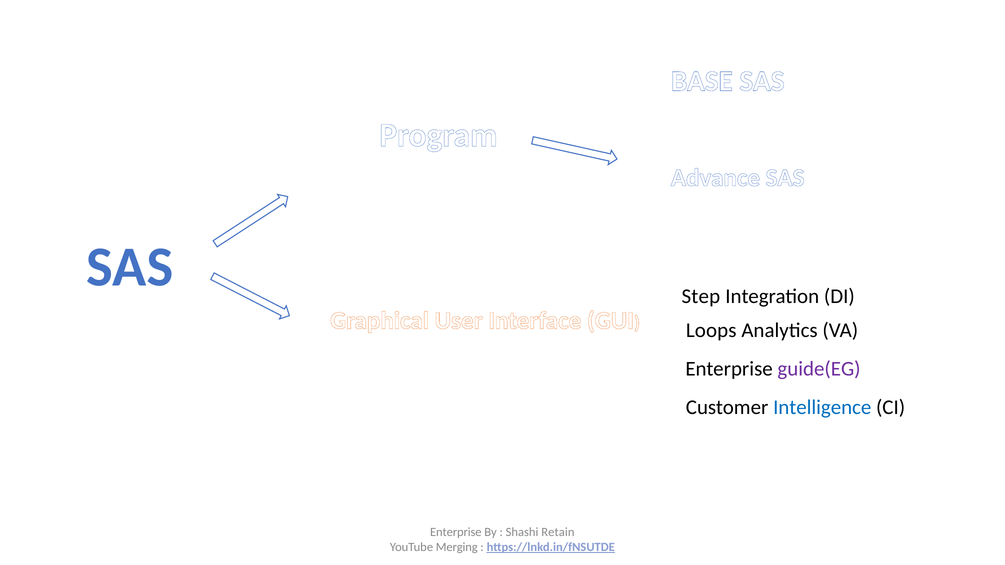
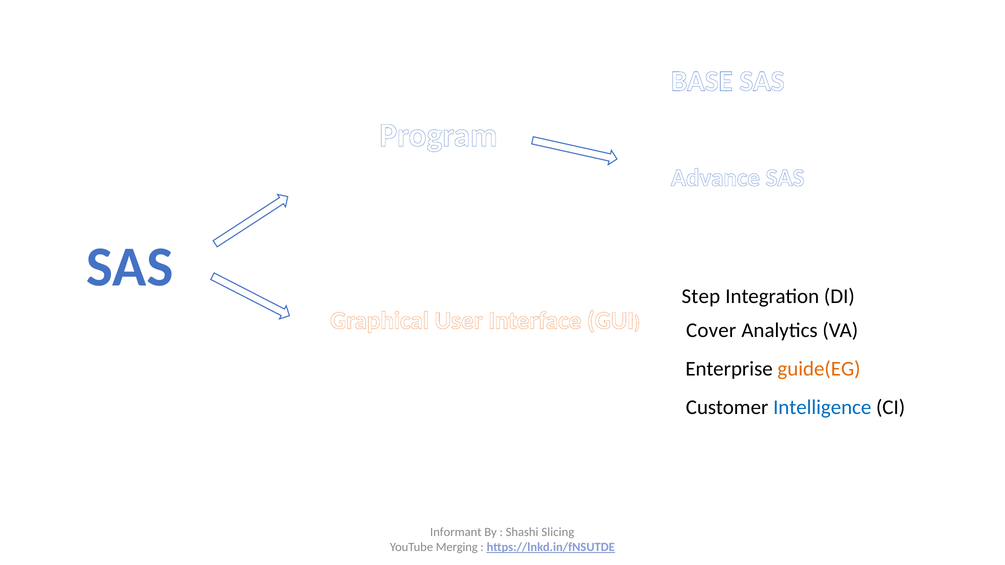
Loops: Loops -> Cover (711, 330)
guide(EG colour: purple -> orange (819, 369)
Enterprise: Enterprise -> Informant (456, 532)
Retain: Retain -> Slicing (558, 532)
